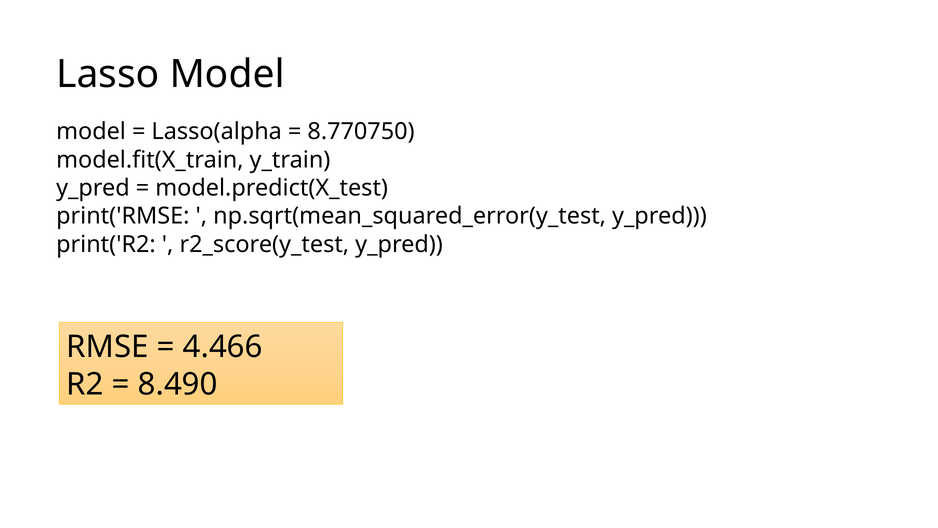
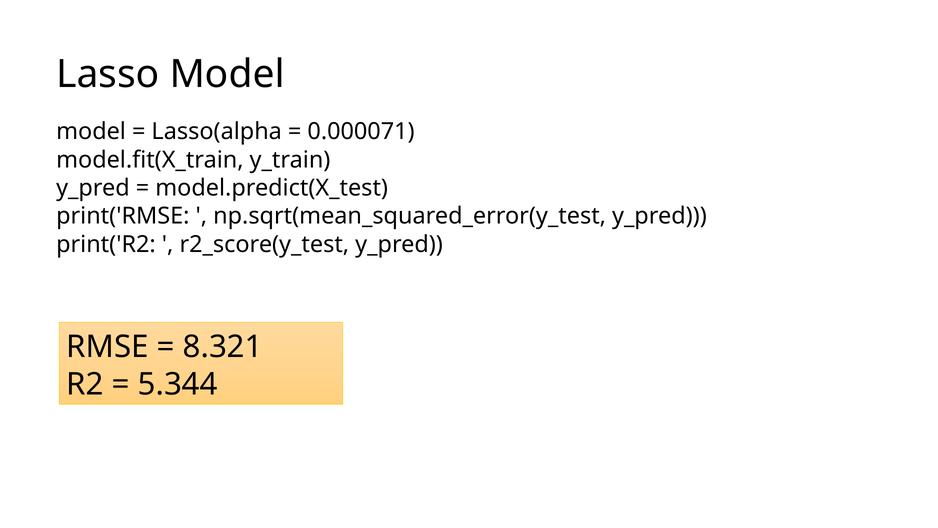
8.770750: 8.770750 -> 0.000071 (361, 132)
4.466: 4.466 -> 8.321 (223, 347)
8.490: 8.490 -> 5.344 (178, 384)
